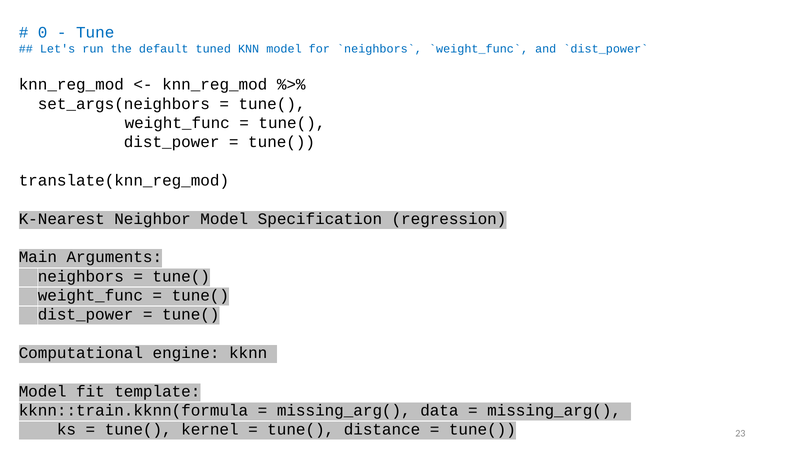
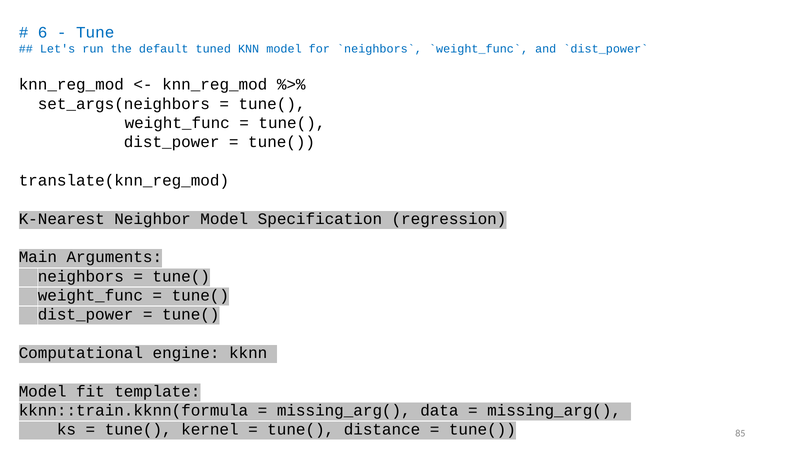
0: 0 -> 6 (43, 32)
23: 23 -> 85 (740, 433)
